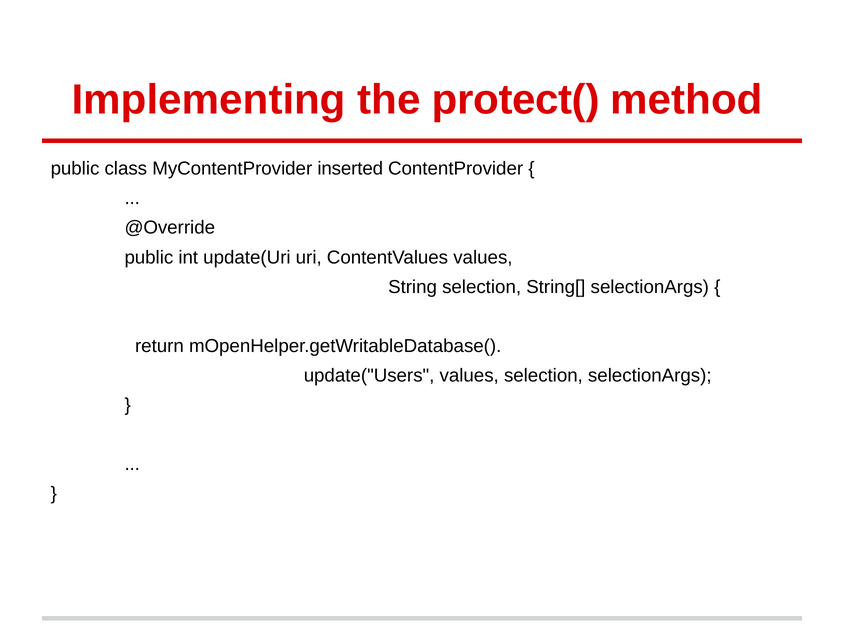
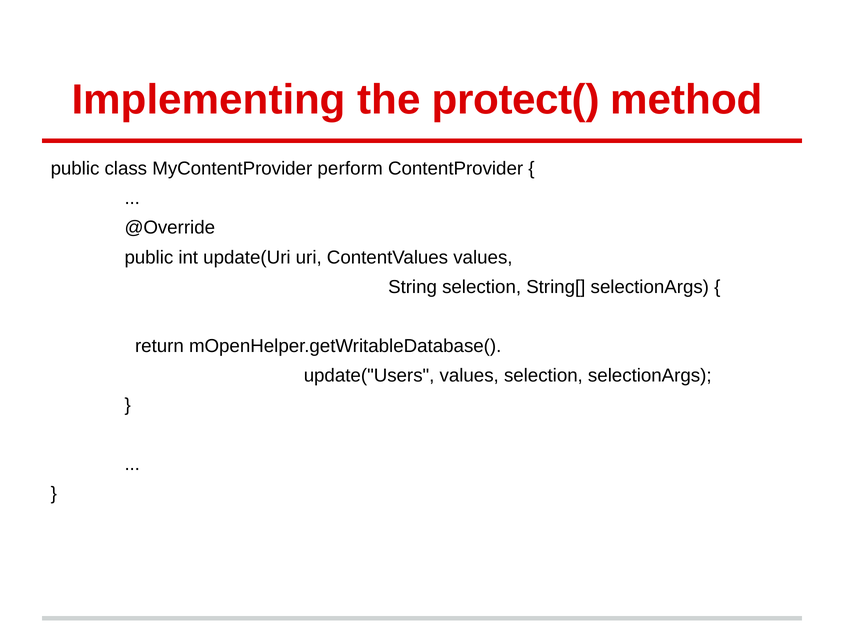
inserted: inserted -> perform (350, 169)
